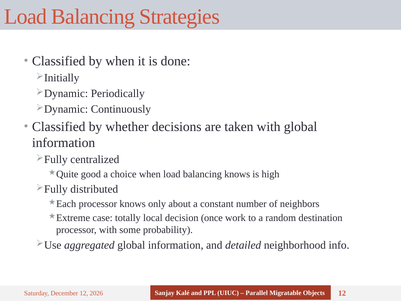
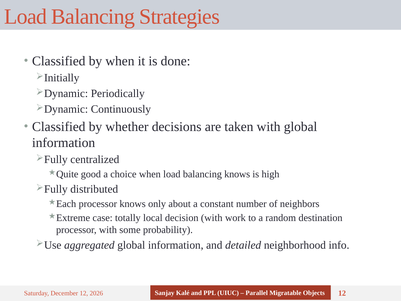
decision once: once -> with (212, 218)
